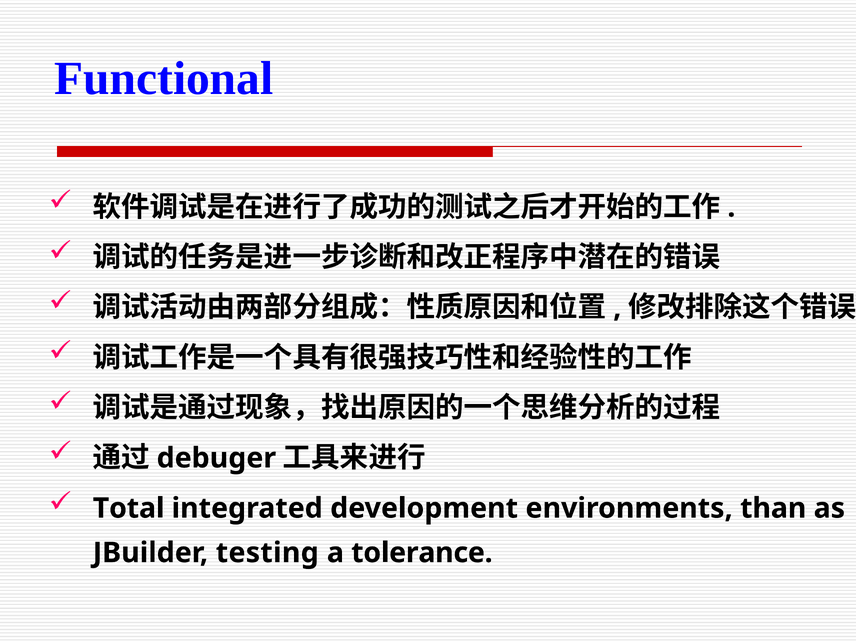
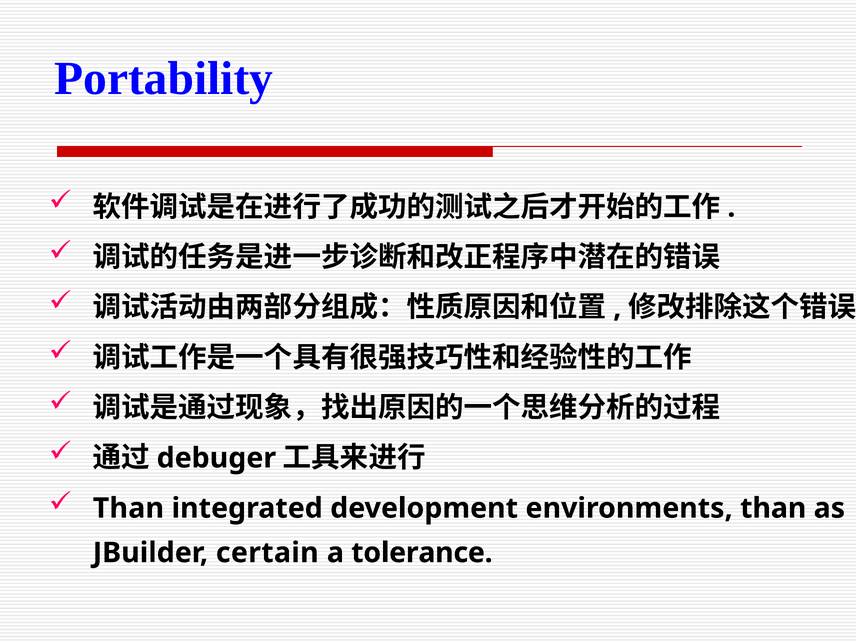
Functional: Functional -> Portability (164, 79)
Total: Total -> Than (128, 508)
testing: testing -> certain (267, 553)
